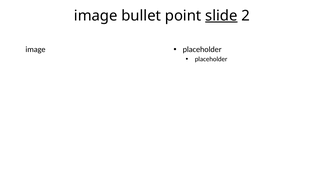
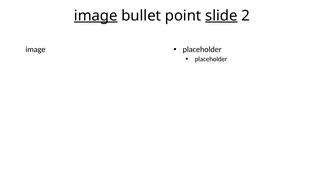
image underline: none -> present (96, 16)
